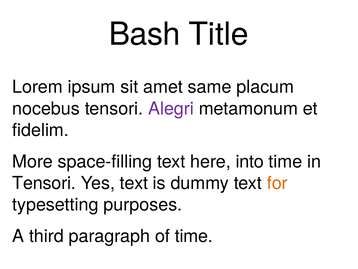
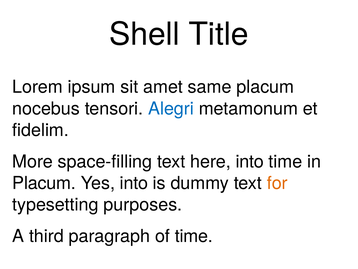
Bash: Bash -> Shell (144, 34)
Alegri colour: purple -> blue (171, 108)
Tensori: Tensori -> Placum (44, 183)
Yes text: text -> into (134, 183)
